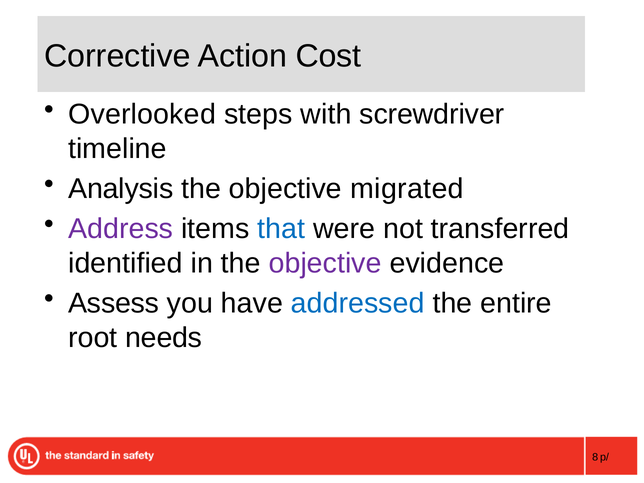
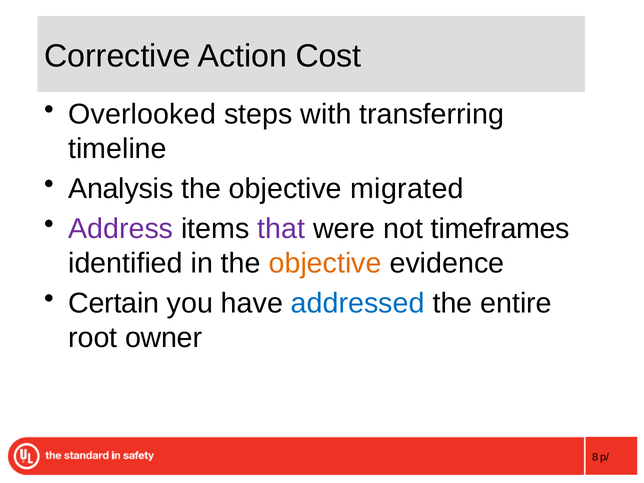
screwdriver: screwdriver -> transferring (432, 114)
that colour: blue -> purple (281, 229)
transferred: transferred -> timeframes (500, 229)
objective colour: purple -> orange (325, 263)
Assess: Assess -> Certain (114, 303)
needs: needs -> owner (164, 338)
